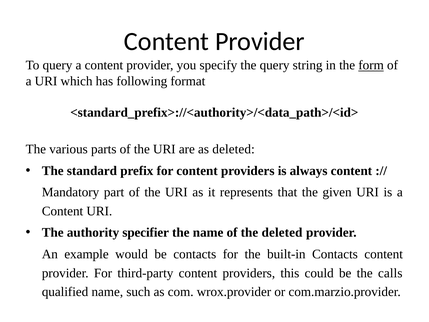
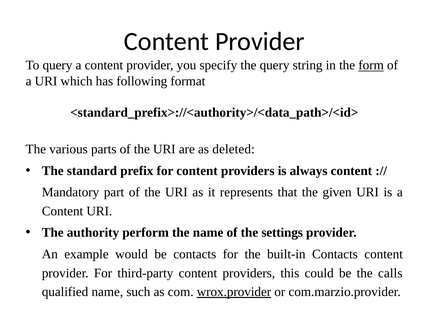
specifier: specifier -> perform (146, 232)
the deleted: deleted -> settings (282, 232)
wrox.provider underline: none -> present (234, 292)
